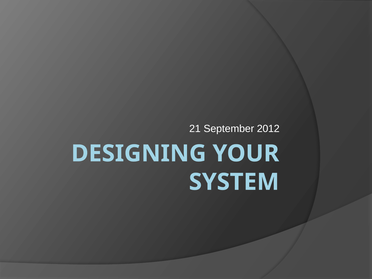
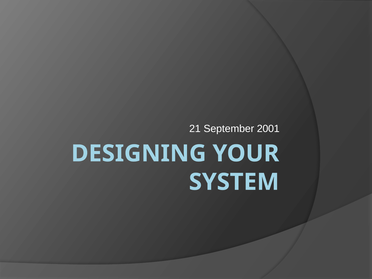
2012: 2012 -> 2001 (268, 129)
